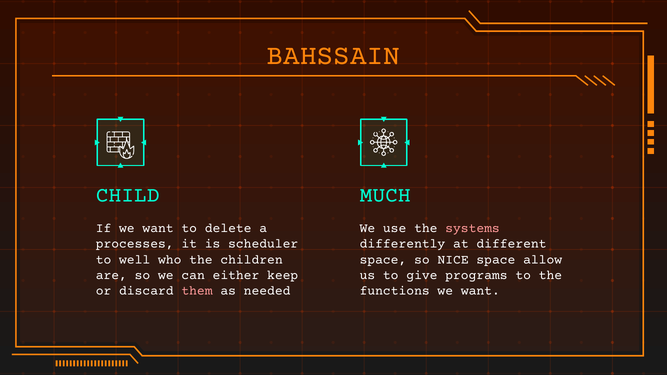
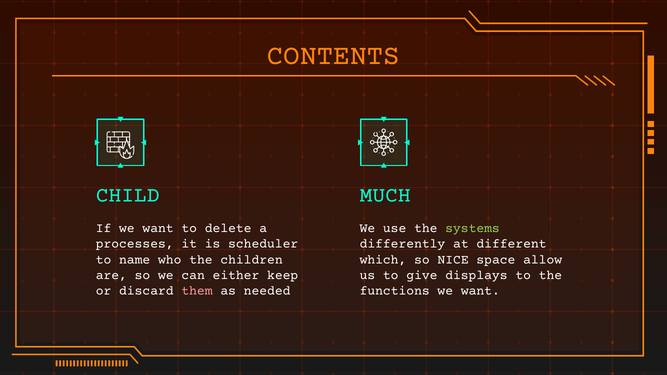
BAHSSAIN: BAHSSAIN -> CONTENTS (333, 55)
systems colour: pink -> light green (473, 228)
well: well -> name (135, 259)
space: space -> which (383, 259)
programs: programs -> displays (476, 275)
